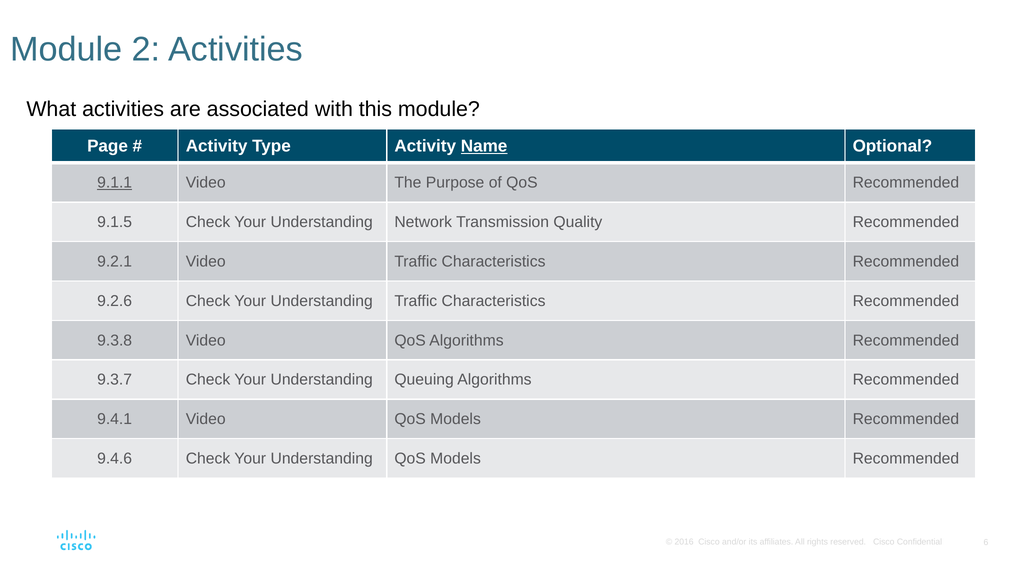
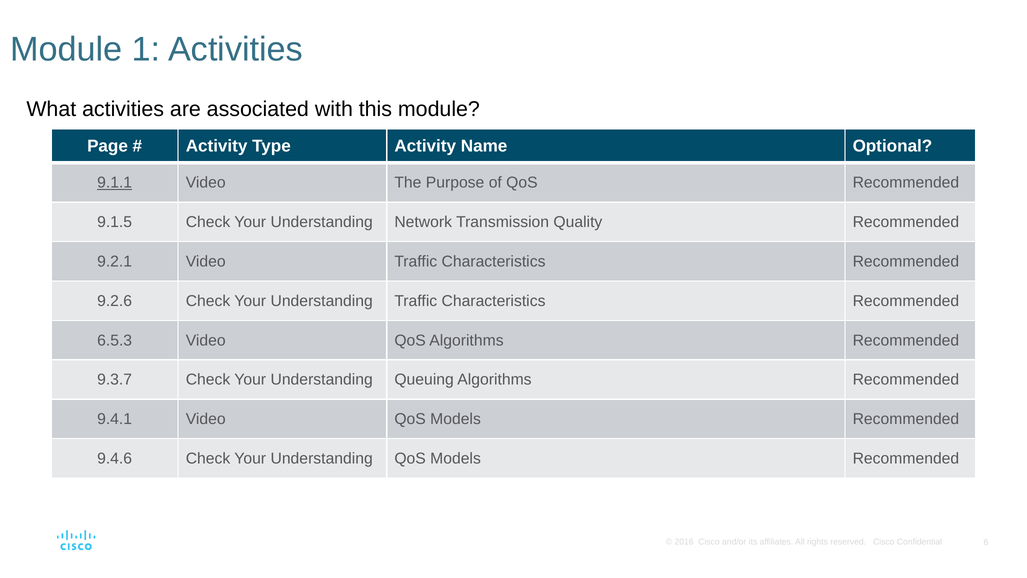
2: 2 -> 1 (146, 50)
Name underline: present -> none (484, 146)
9.3.8: 9.3.8 -> 6.5.3 (115, 340)
